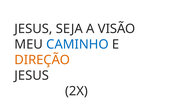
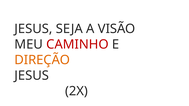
CAMINHO colour: blue -> red (77, 45)
